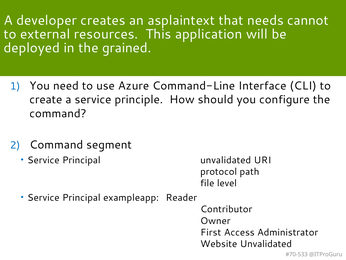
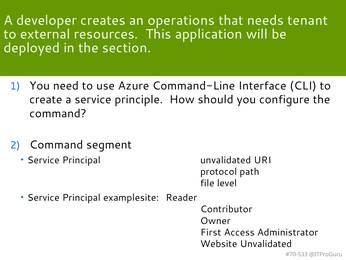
asplaintext: asplaintext -> operations (181, 20)
cannot: cannot -> tenant (308, 20)
grained: grained -> section (127, 48)
exampleapp: exampleapp -> examplesite (131, 197)
